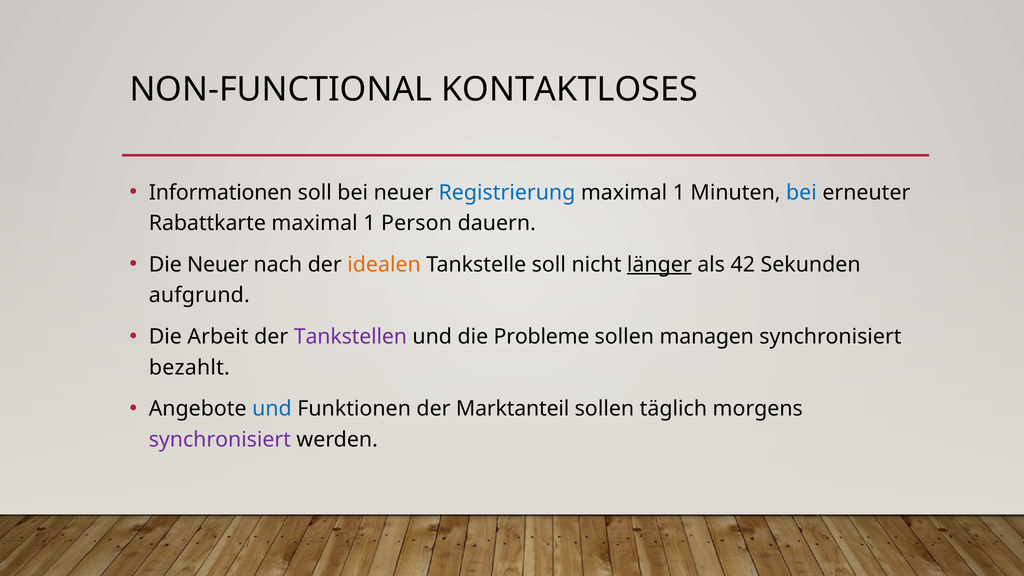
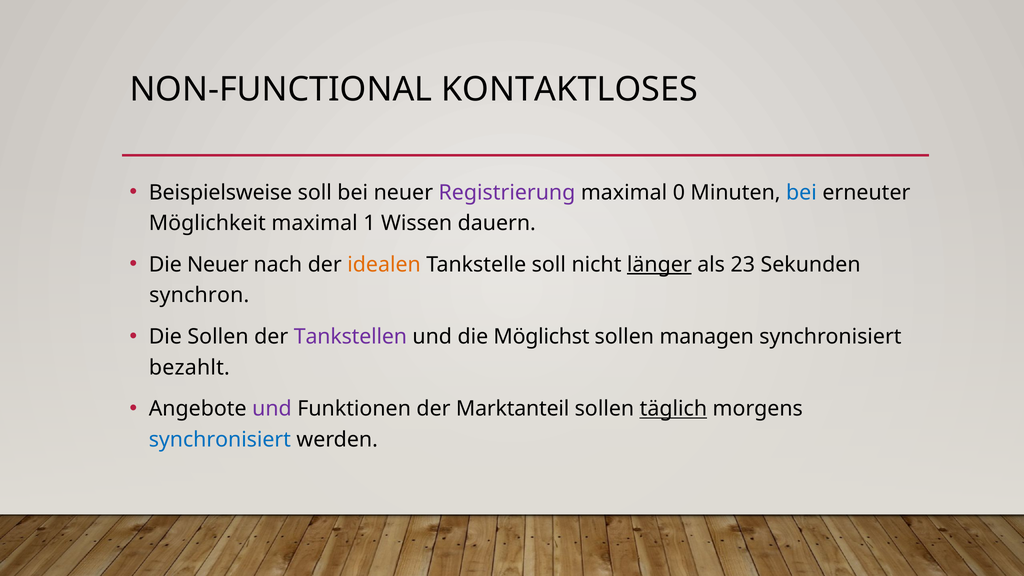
Informationen: Informationen -> Beispielsweise (220, 193)
Registrierung colour: blue -> purple (507, 193)
1: 1 -> 0 (679, 193)
Rabattkarte: Rabattkarte -> Möglichkeit (207, 223)
Person: Person -> Wissen (417, 223)
42: 42 -> 23 (743, 265)
aufgrund: aufgrund -> synchron (199, 295)
Die Arbeit: Arbeit -> Sollen (218, 337)
Probleme: Probleme -> Möglichst (542, 337)
und colour: blue -> purple (272, 409)
täglich underline: none -> present (673, 409)
synchronisiert colour: purple -> blue (220, 440)
